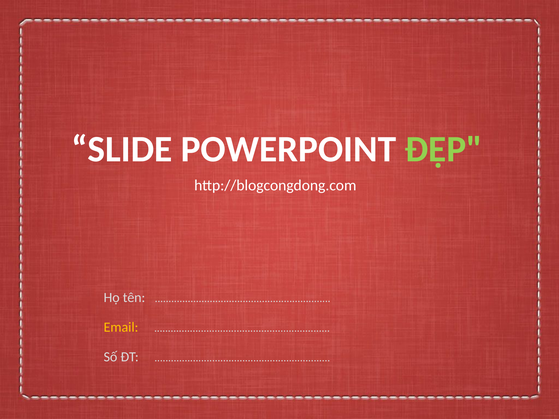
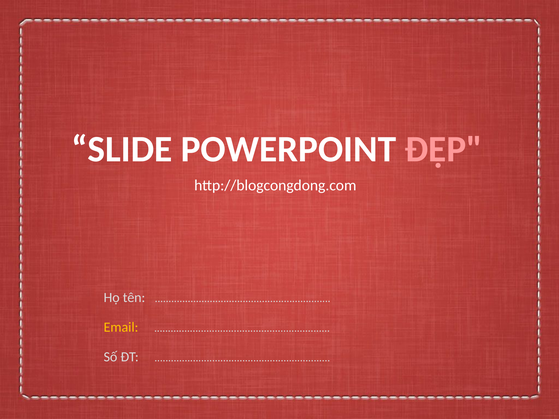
ĐẸP colour: light green -> pink (444, 149)
